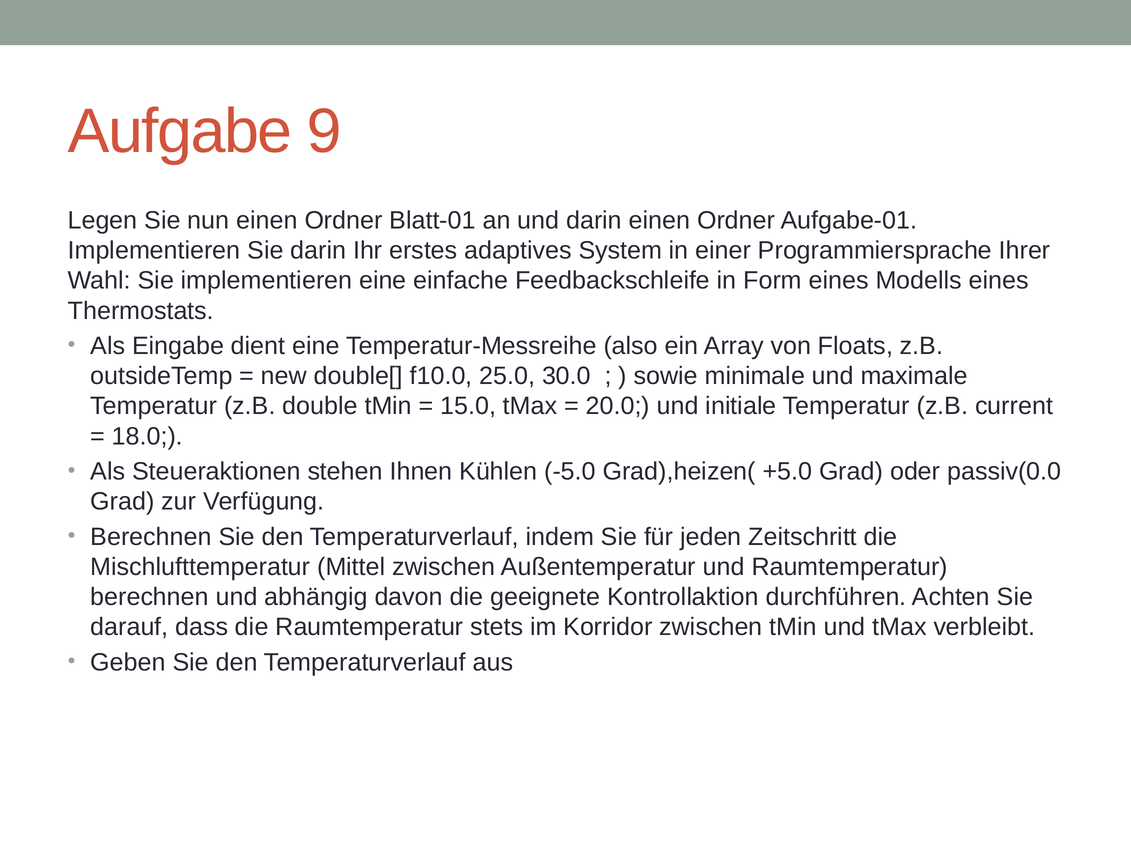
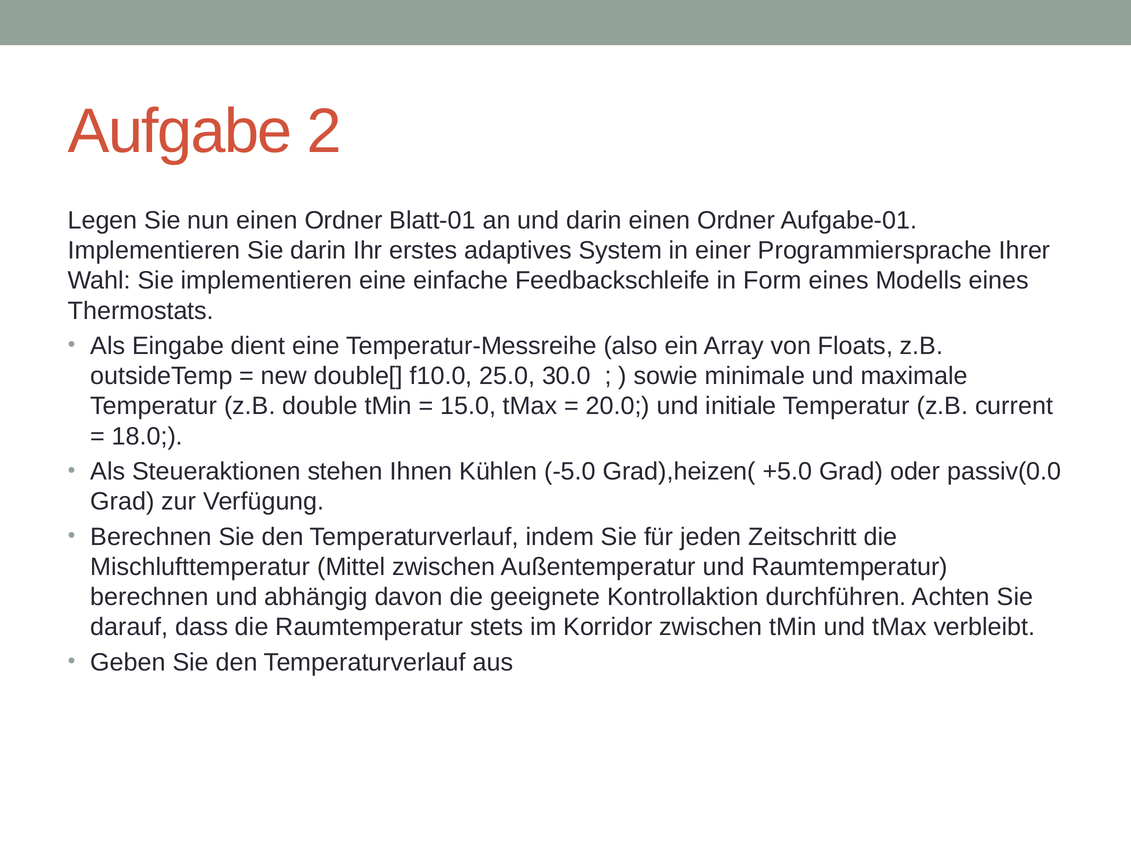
9: 9 -> 2 (324, 132)
